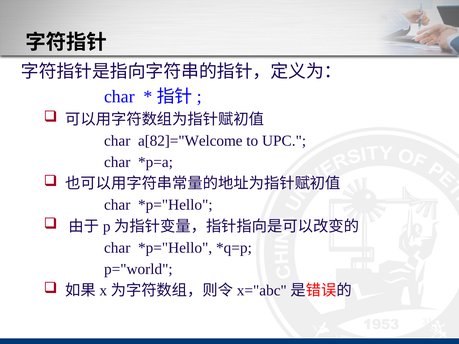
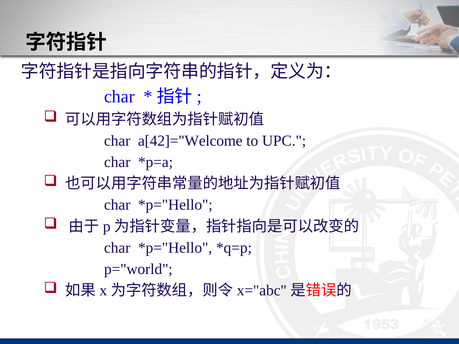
a[82]="Welcome: a[82]="Welcome -> a[42]="Welcome (190, 141)
